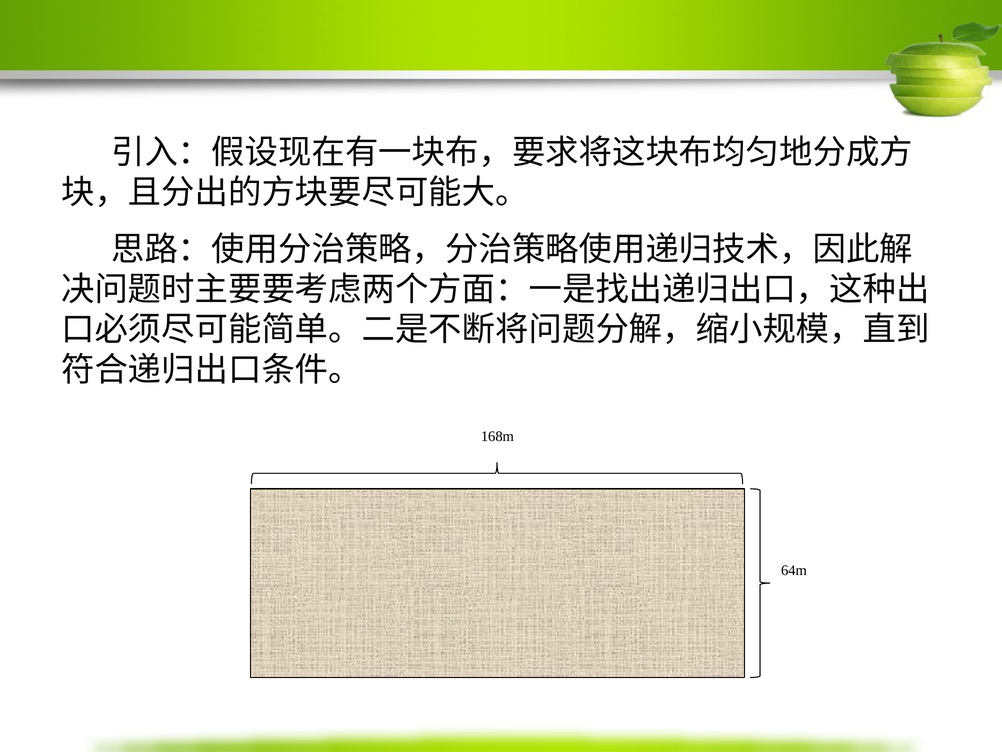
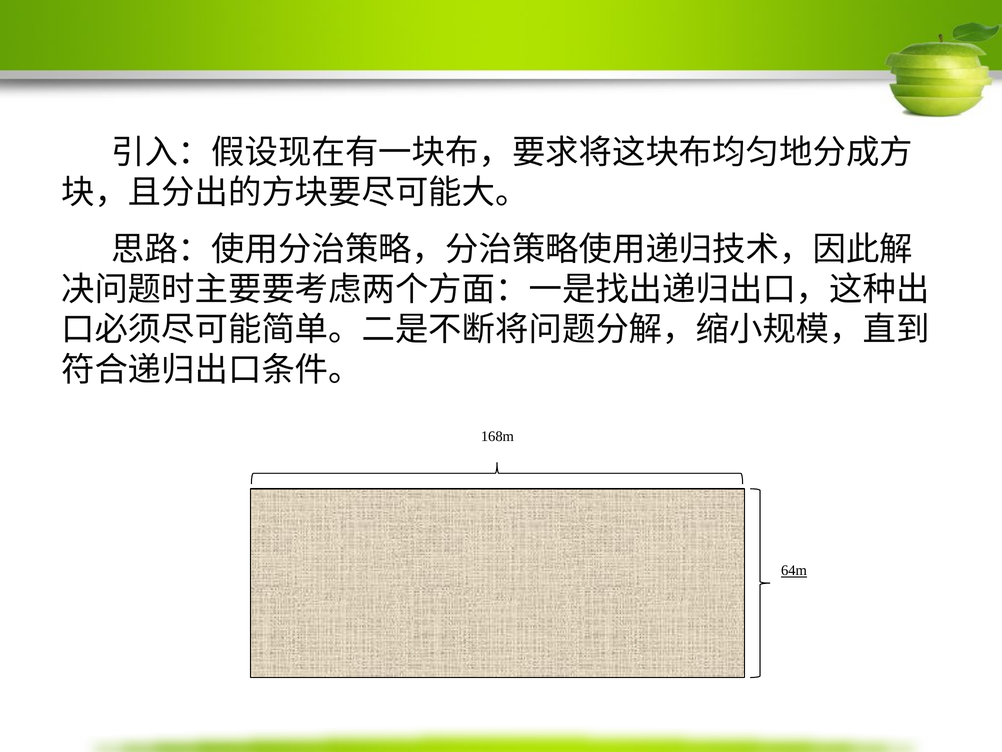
64m underline: none -> present (794, 570)
